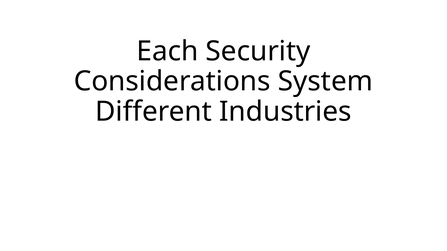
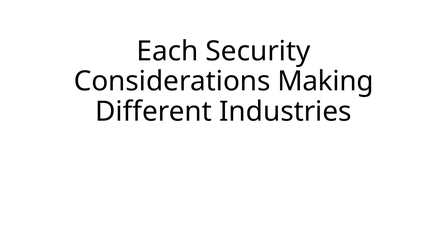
System: System -> Making (326, 82)
